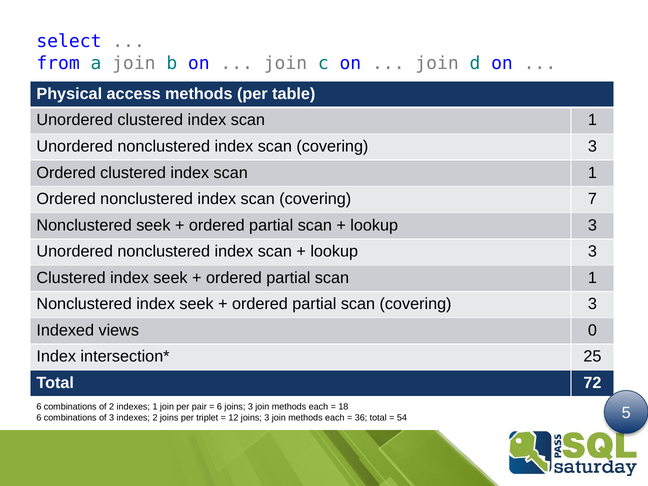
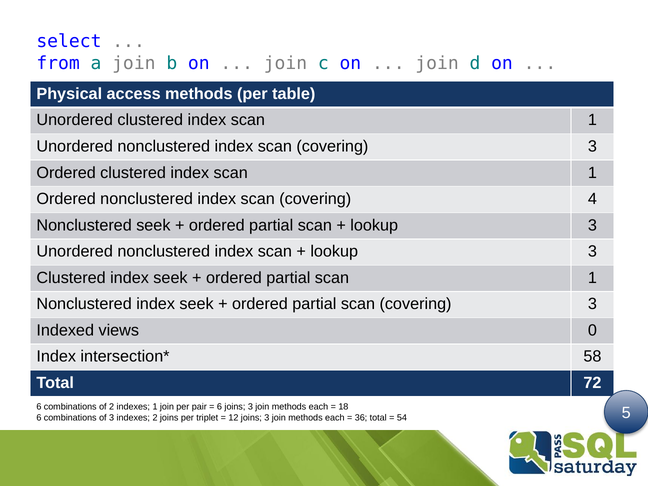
7: 7 -> 4 (592, 199)
25: 25 -> 58 (592, 357)
